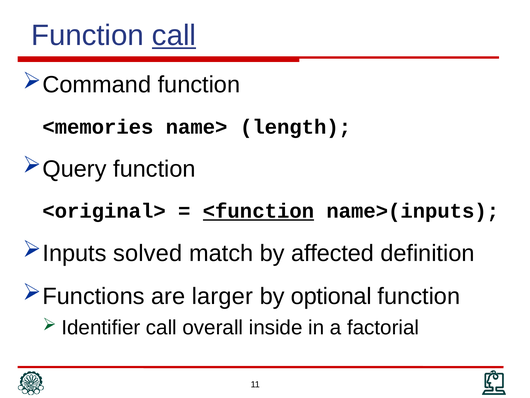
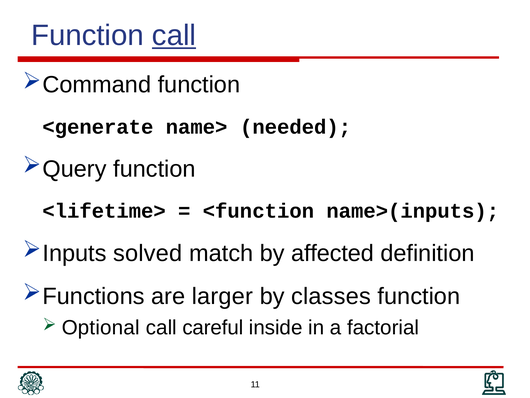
<memories: <memories -> <generate (98, 127)
length: length -> needed (296, 127)
<original>: <original> -> <lifetime> (104, 211)
<function underline: present -> none (259, 211)
optional: optional -> classes (331, 296)
Identifier: Identifier -> Optional (101, 327)
overall: overall -> careful (213, 327)
